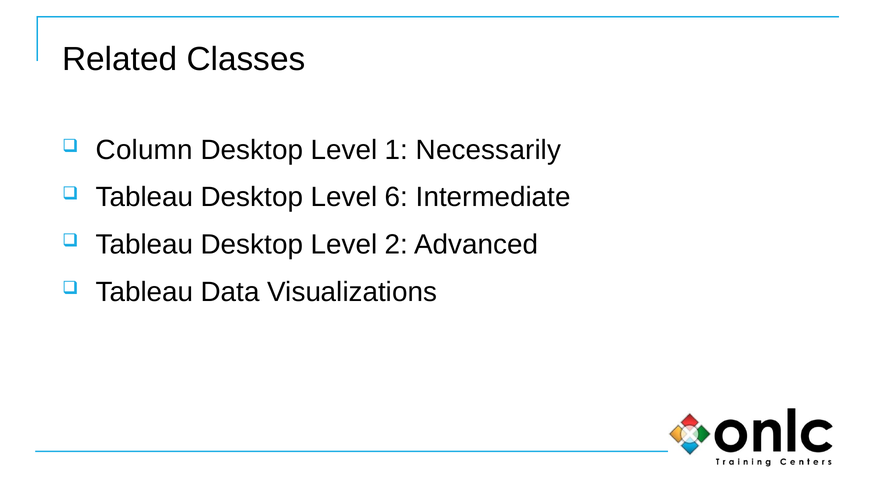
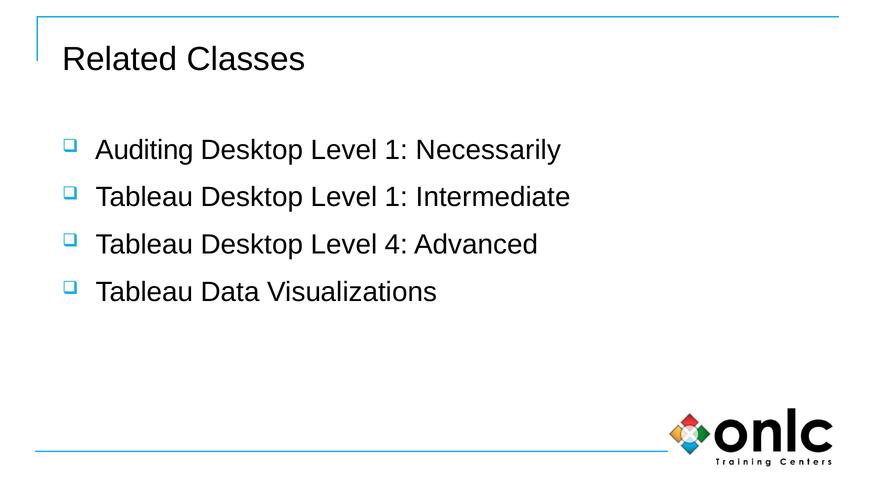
Column: Column -> Auditing (145, 150)
Tableau Desktop Level 6: 6 -> 1 (397, 197)
2: 2 -> 4 (397, 245)
